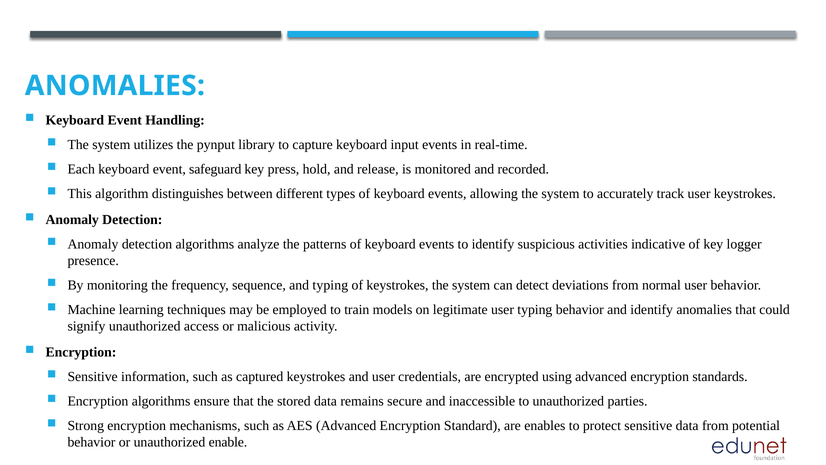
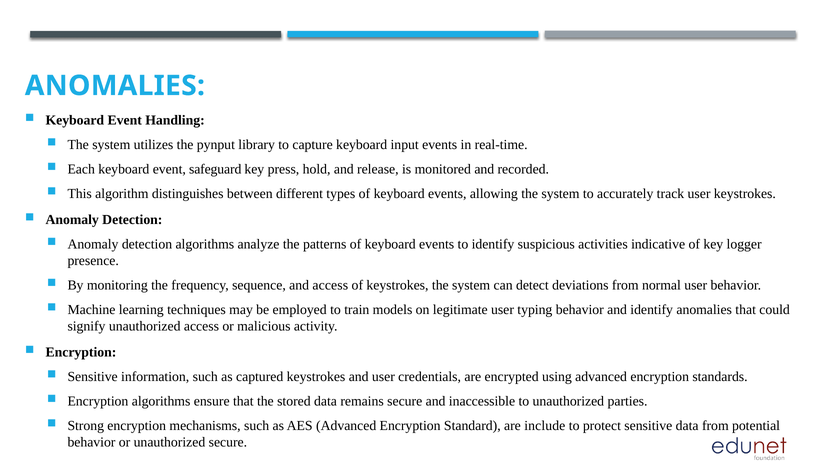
and typing: typing -> access (330, 285)
enables: enables -> include (545, 425)
unauthorized enable: enable -> secure (228, 442)
